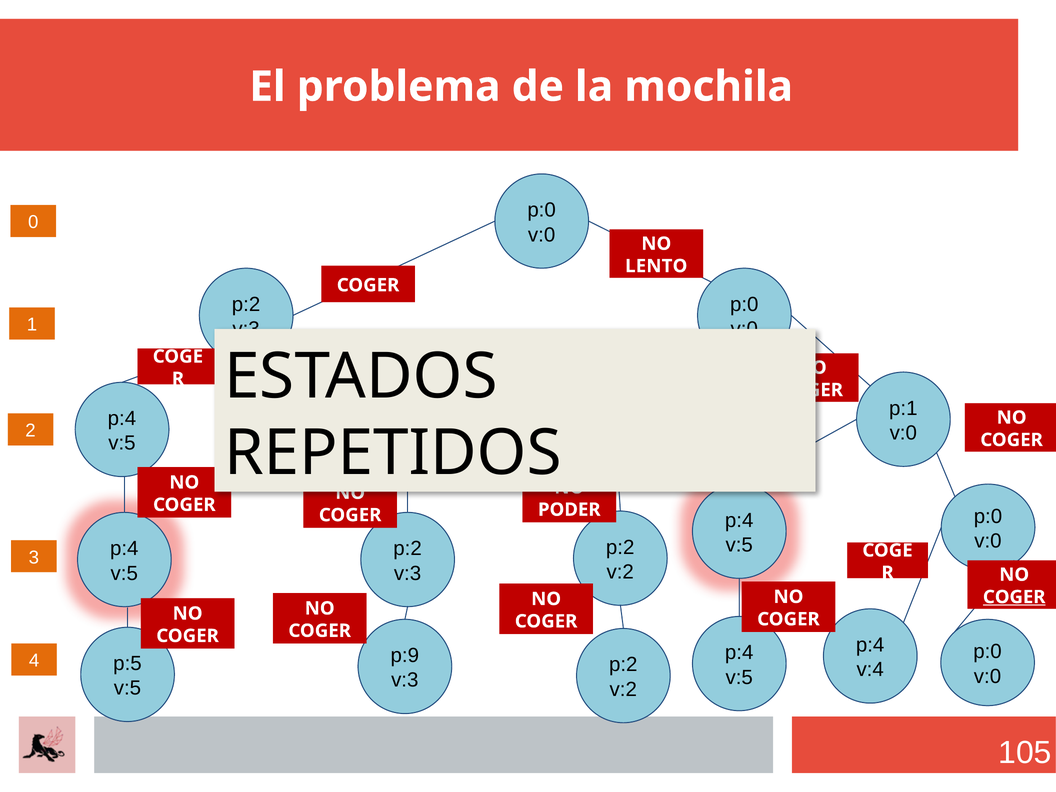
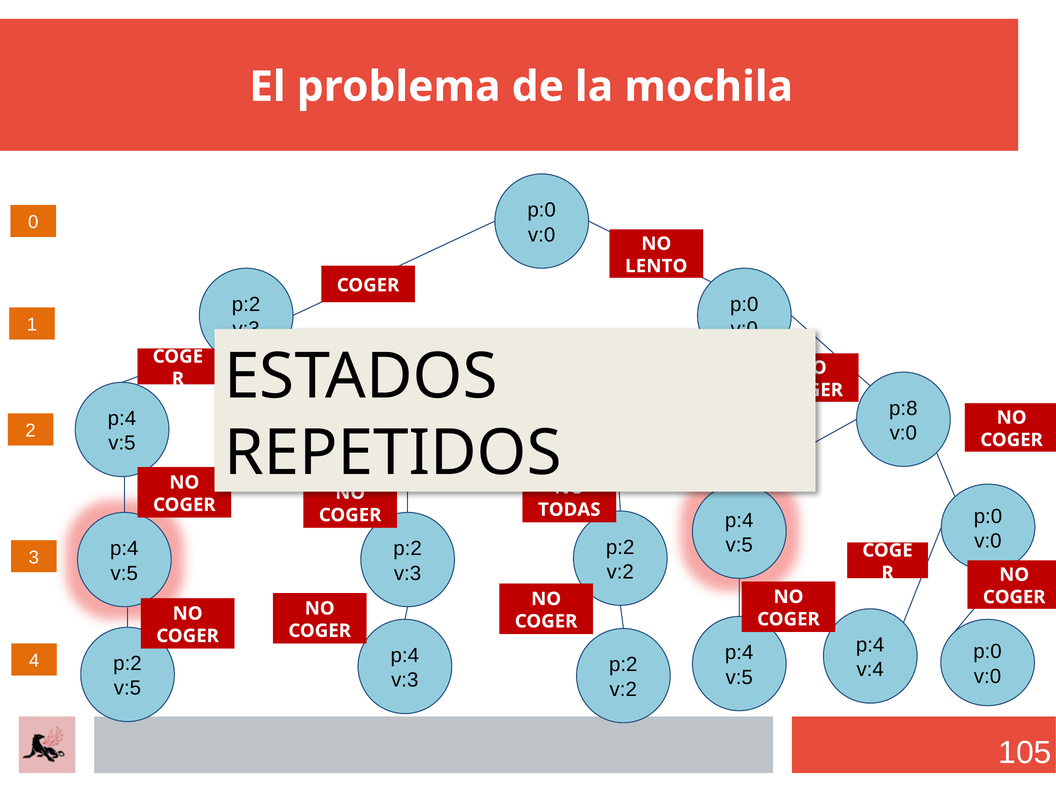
p:1: p:1 -> p:8 (903, 408)
PODER: PODER -> TODAS (569, 510)
COGER underline: present -> none (1014, 597)
p:9: p:9 -> p:4 (405, 655)
p:5: p:5 -> p:2 (127, 663)
